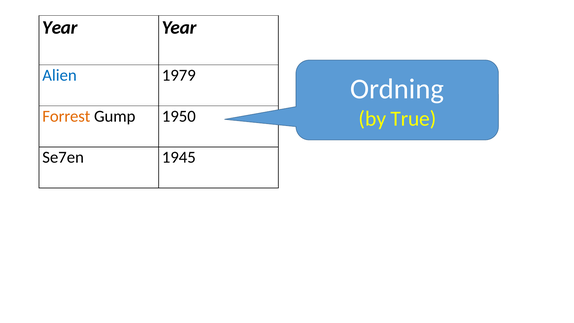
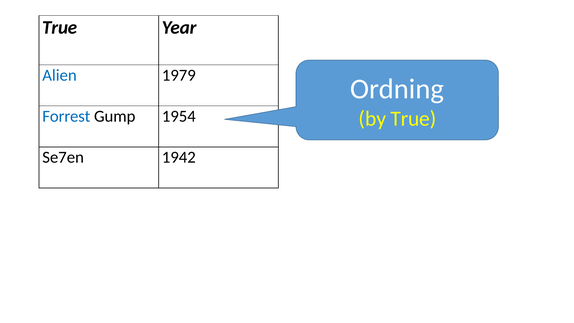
Year: Year -> True (60, 27)
Forrest colour: orange -> blue (66, 116)
1950: 1950 -> 1954 (179, 116)
1945: 1945 -> 1942 (179, 157)
